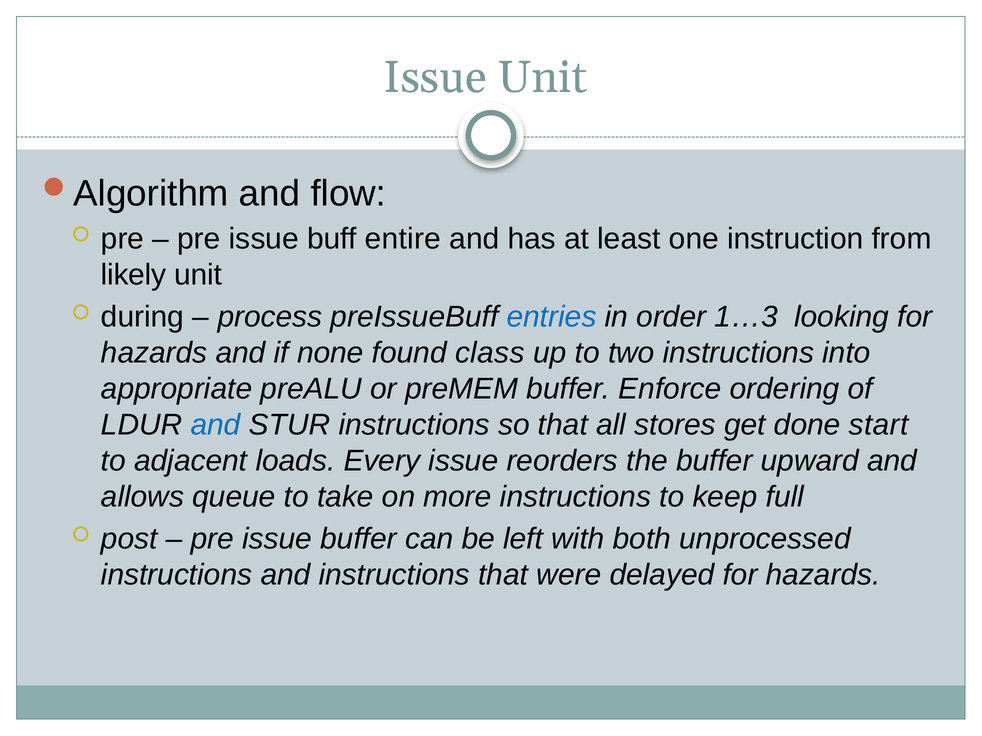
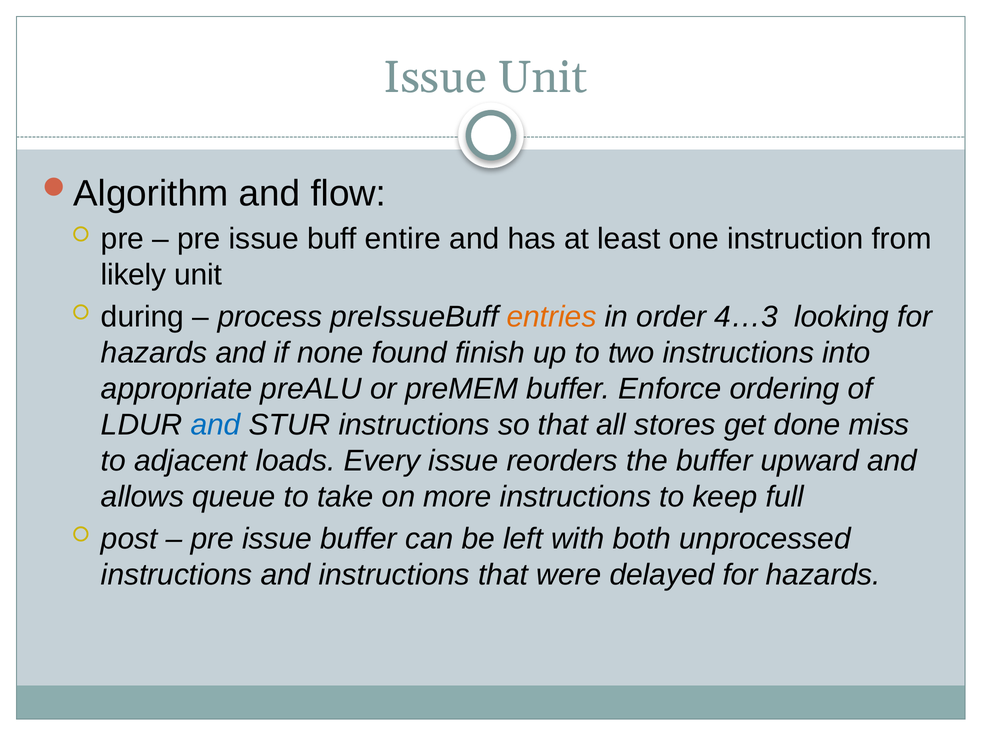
entries colour: blue -> orange (552, 317)
1…3: 1…3 -> 4…3 (746, 317)
class: class -> finish (490, 353)
start: start -> miss (879, 425)
